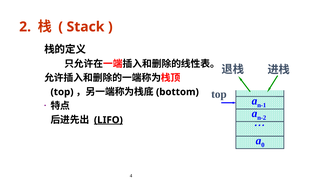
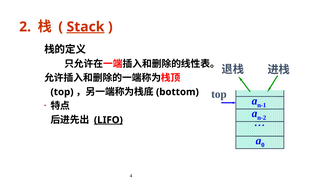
Stack underline: none -> present (85, 27)
